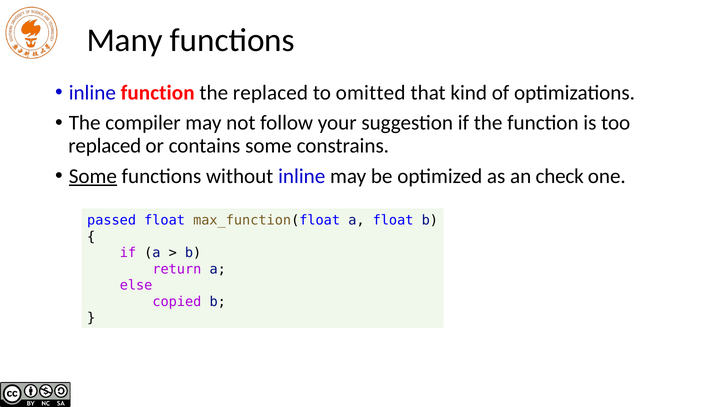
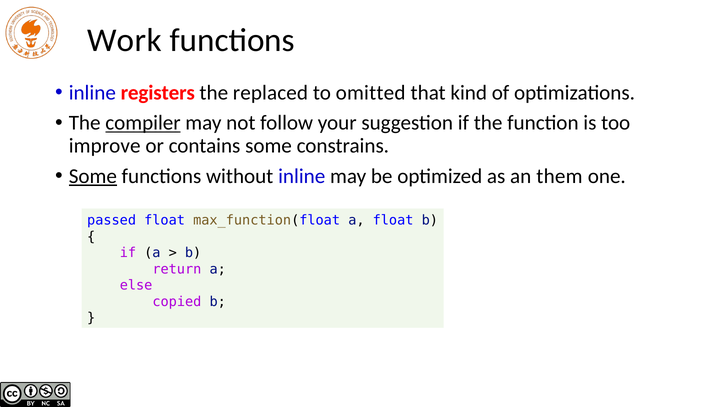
Many: Many -> Work (124, 40)
inline function: function -> registers (158, 93)
compiler underline: none -> present (143, 123)
replaced: replaced -> improve (105, 146)
check: check -> them (559, 176)
